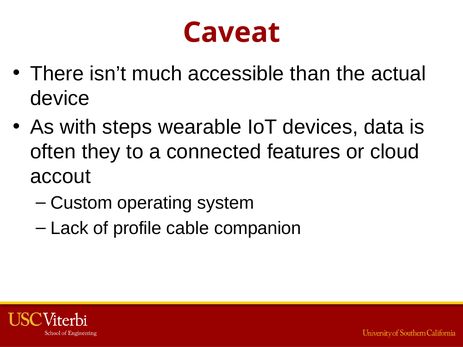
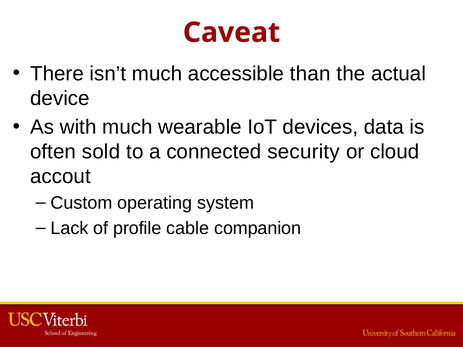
with steps: steps -> much (127, 127)
they: they -> sold (101, 152)
features: features -> security (304, 152)
